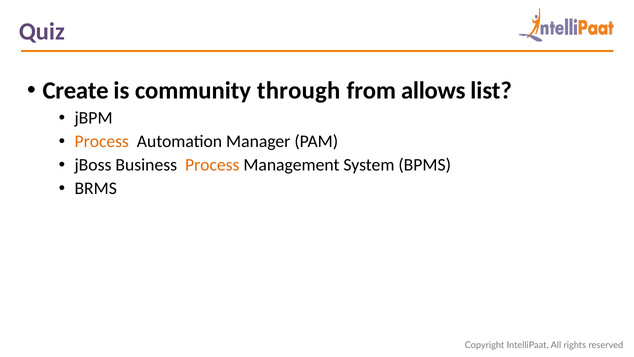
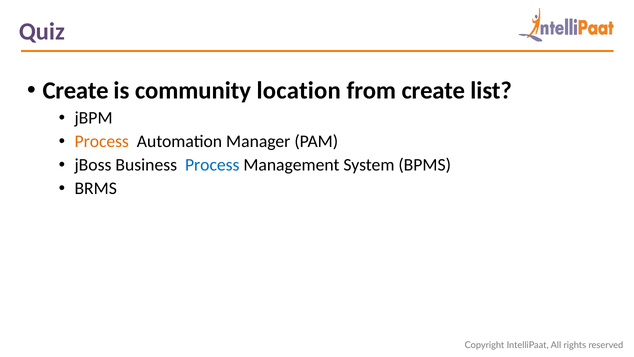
through: through -> location (299, 91)
from allows: allows -> create (433, 91)
Process colour: orange -> blue (212, 165)
